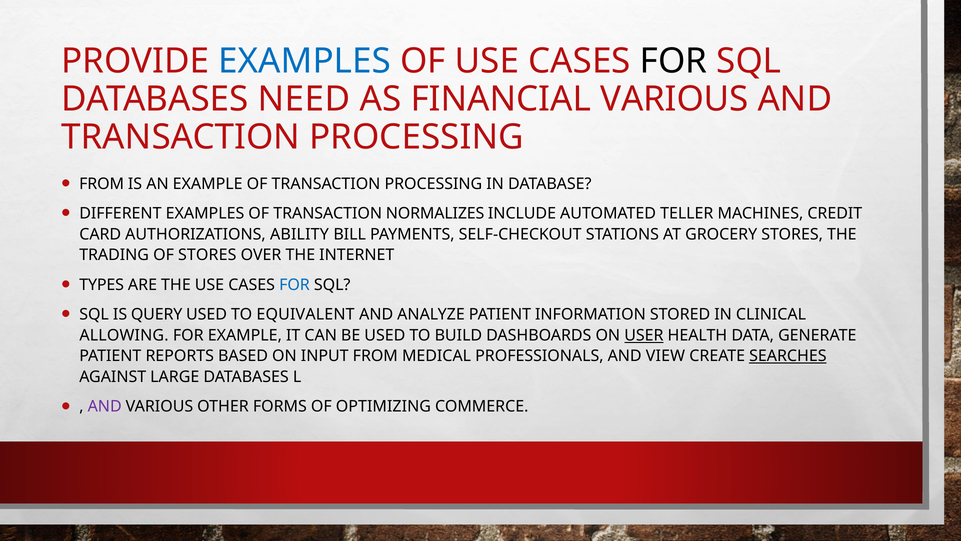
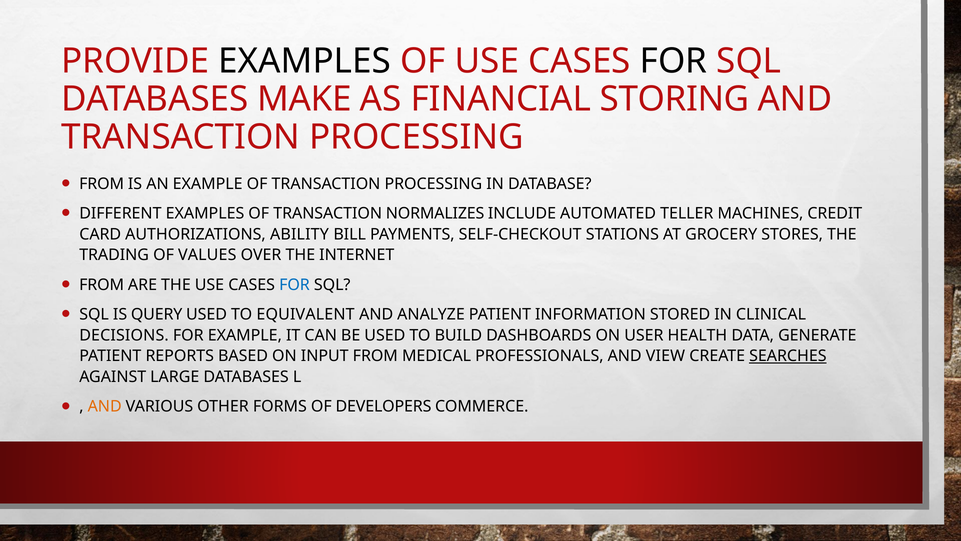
EXAMPLES colour: blue -> black (305, 61)
NEED: NEED -> MAKE (304, 99)
FINANCIAL VARIOUS: VARIOUS -> STORING (675, 99)
OF STORES: STORES -> VALUES (207, 255)
TYPES: TYPES -> FROM (102, 285)
ALLOWING: ALLOWING -> DECISIONS (124, 335)
USER underline: present -> none (644, 335)
AND colour: purple -> orange (105, 406)
OPTIMIZING: OPTIMIZING -> DEVELOPERS (384, 406)
